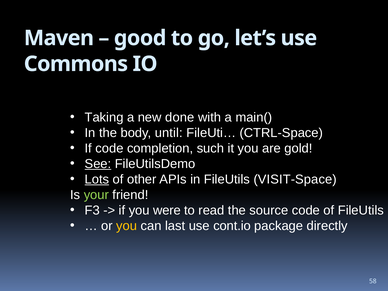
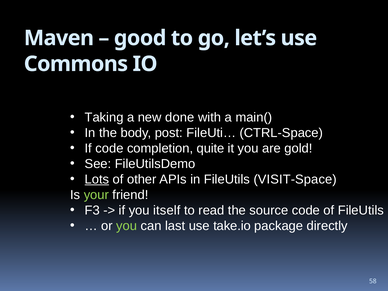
until: until -> post (169, 133)
such: such -> quite (210, 148)
See underline: present -> none (98, 164)
were: were -> itself (167, 210)
you colour: yellow -> light green (127, 226)
cont.io: cont.io -> take.io (232, 226)
